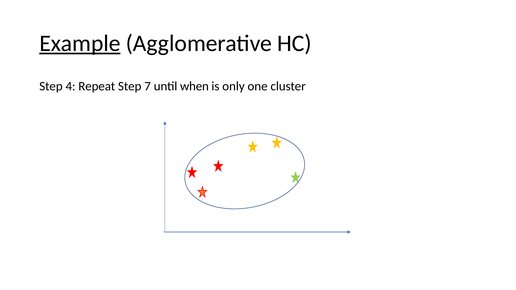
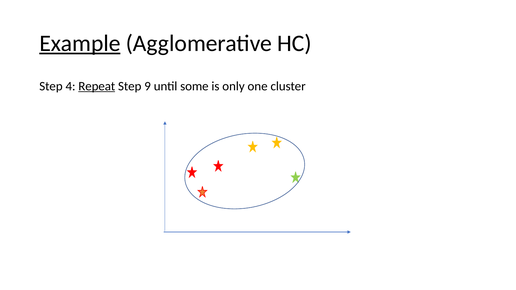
Repeat underline: none -> present (97, 86)
7: 7 -> 9 (148, 86)
when: when -> some (194, 86)
